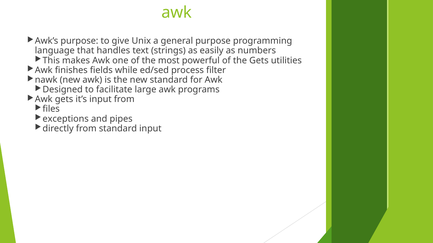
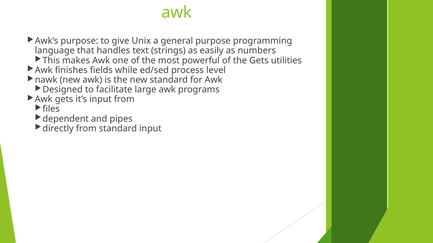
filter: filter -> level (216, 70)
exceptions: exceptions -> dependent (66, 119)
